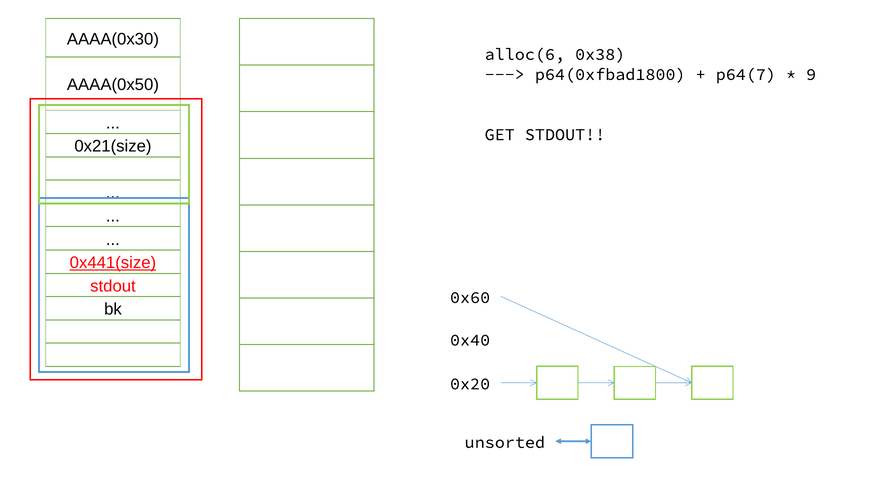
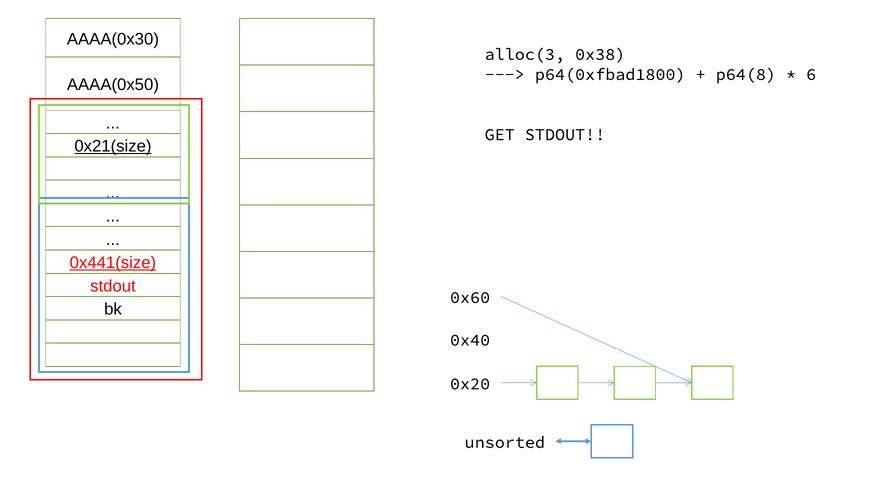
alloc(6: alloc(6 -> alloc(3 (525, 54)
p64(7: p64(7 -> p64(8 (746, 74)
9: 9 -> 6 (811, 74)
0x21(size underline: none -> present (113, 146)
